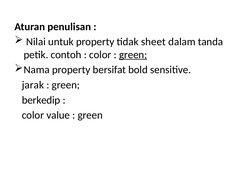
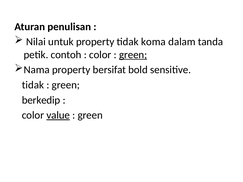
sheet: sheet -> koma (153, 42)
jarak: jarak -> tidak (33, 85)
value underline: none -> present (58, 115)
